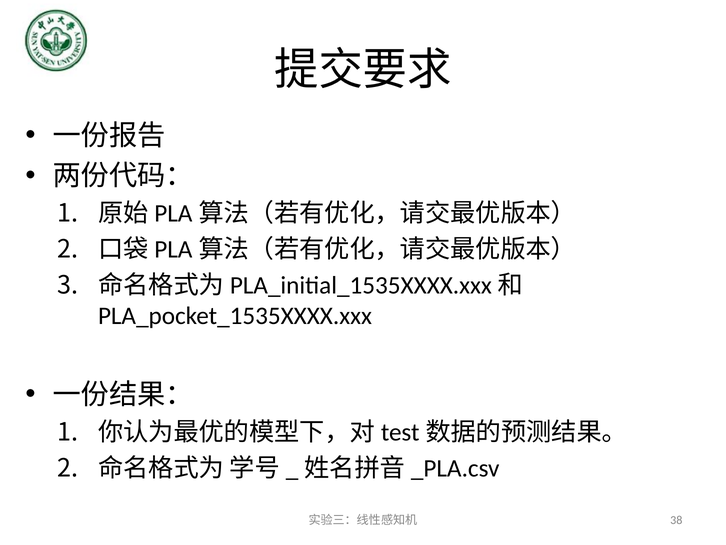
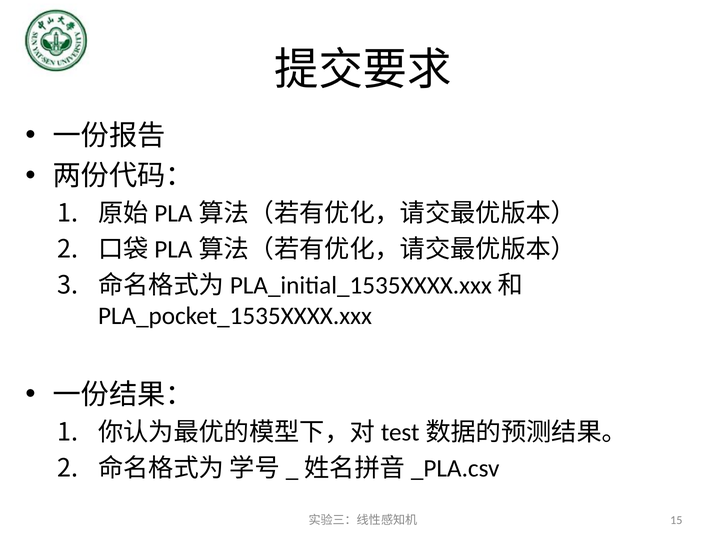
38: 38 -> 15 (676, 520)
